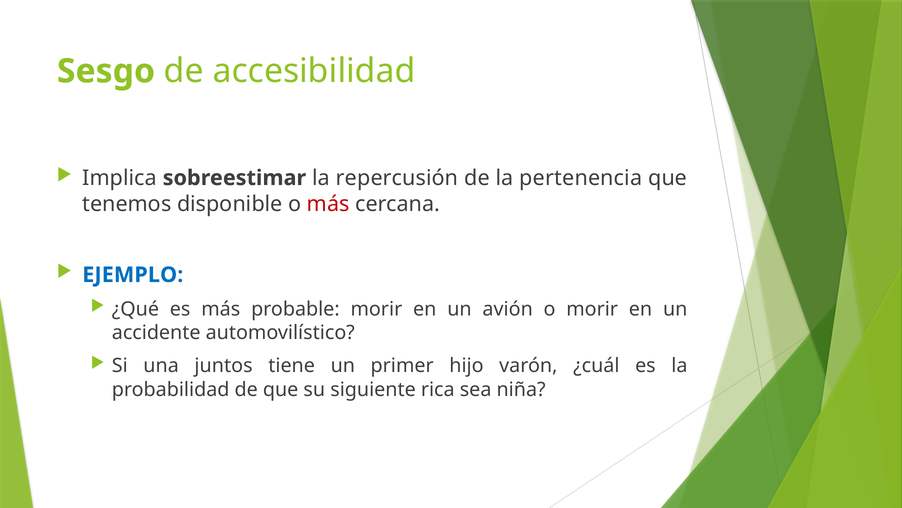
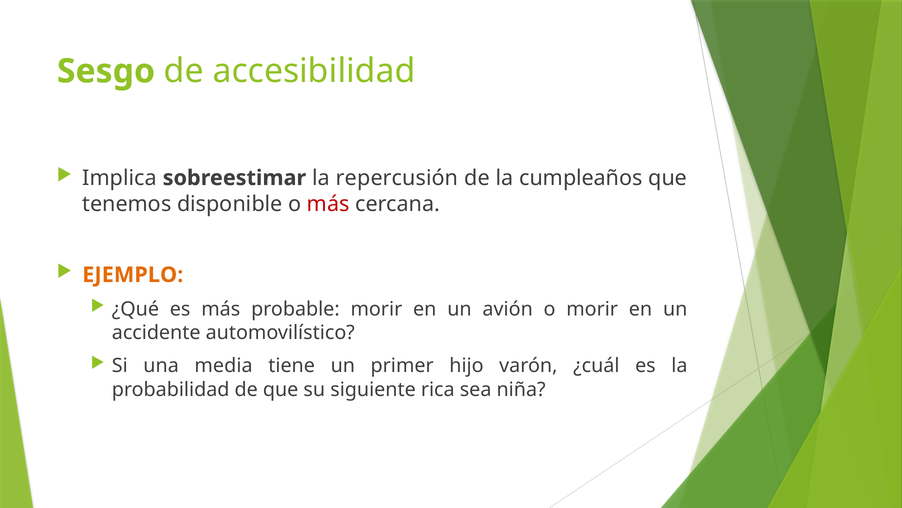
pertenencia: pertenencia -> cumpleaños (581, 178)
EJEMPLO colour: blue -> orange (133, 275)
juntos: juntos -> media (224, 365)
